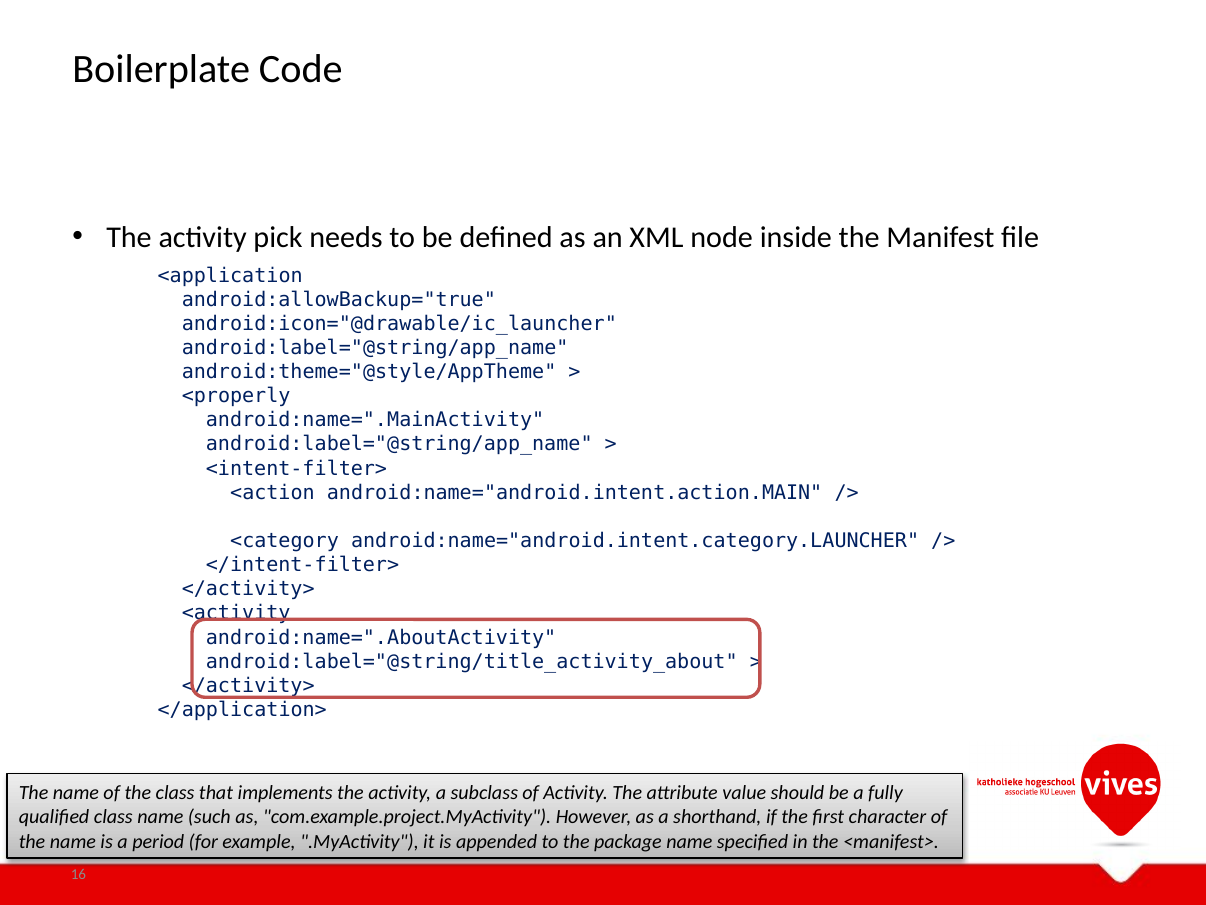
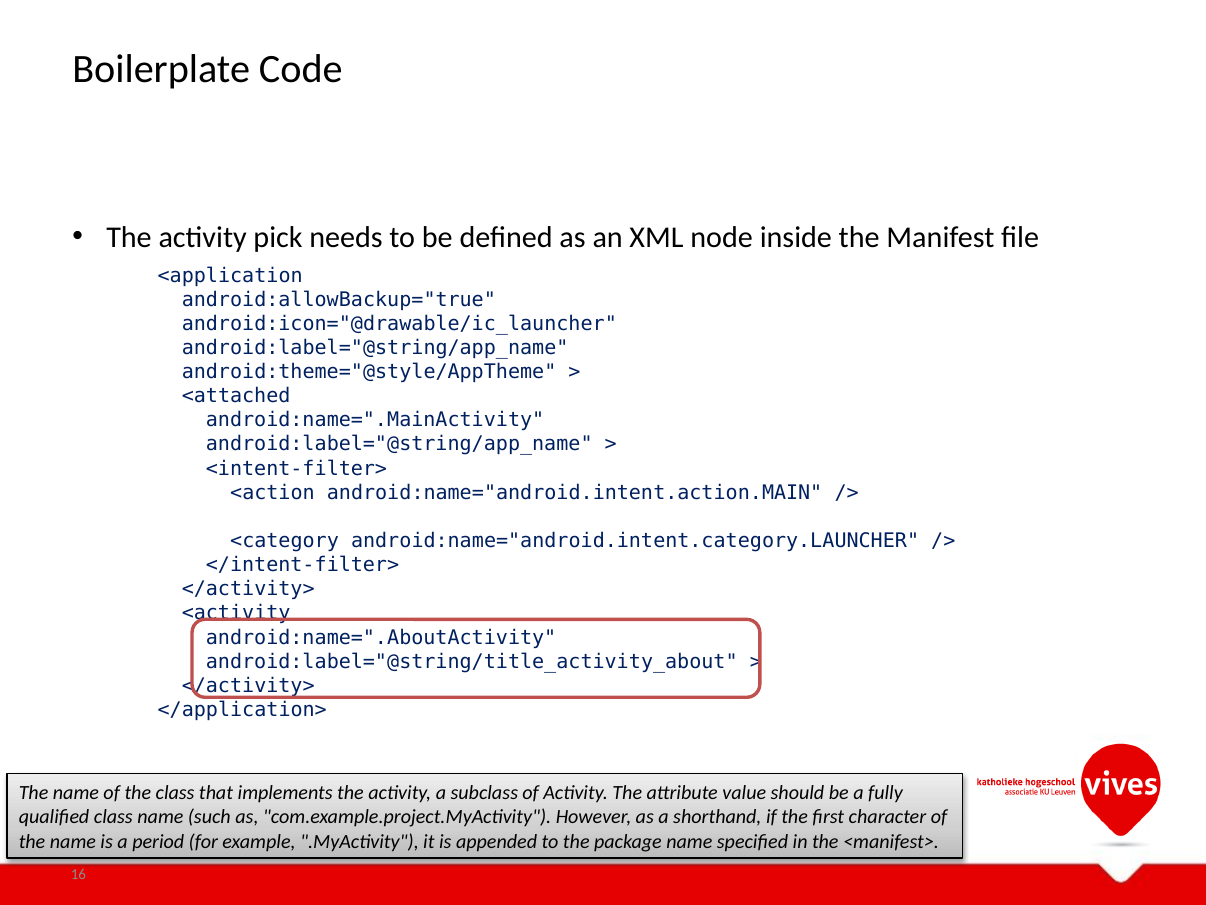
<properly: <properly -> <attached (236, 396)
